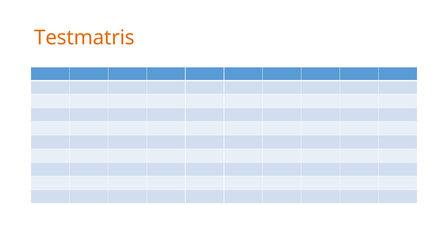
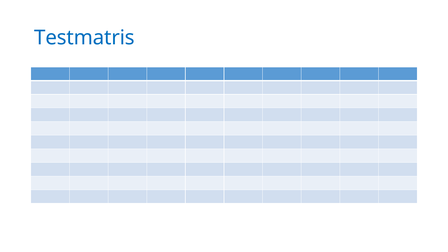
Testmatris colour: orange -> blue (84, 38)
